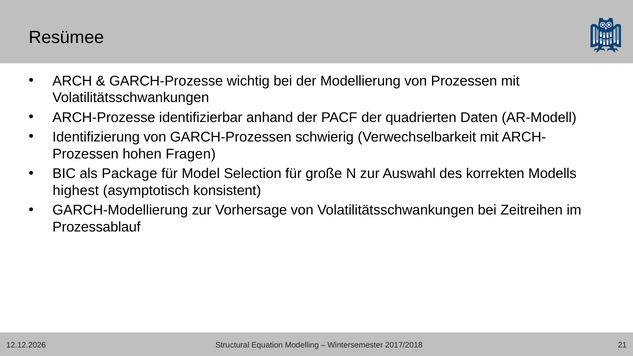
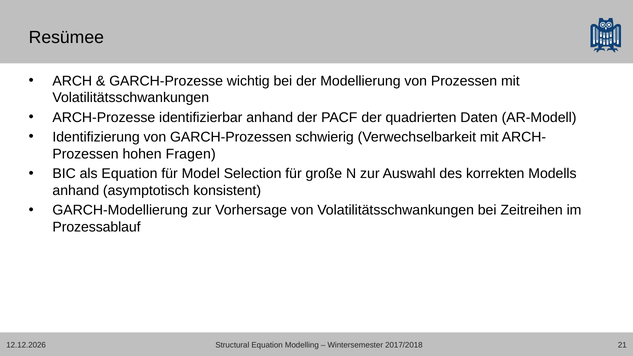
als Package: Package -> Equation (129, 174)
highest: highest -> anhand (76, 191)
